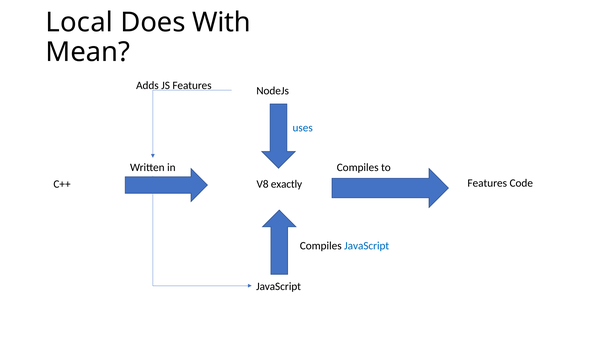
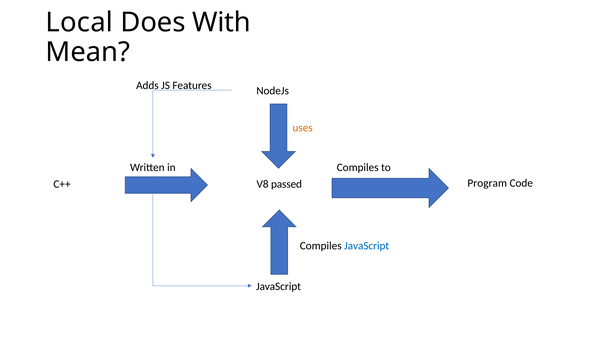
uses colour: blue -> orange (303, 127)
exactly: exactly -> passed (287, 184)
C++ Features: Features -> Program (487, 183)
